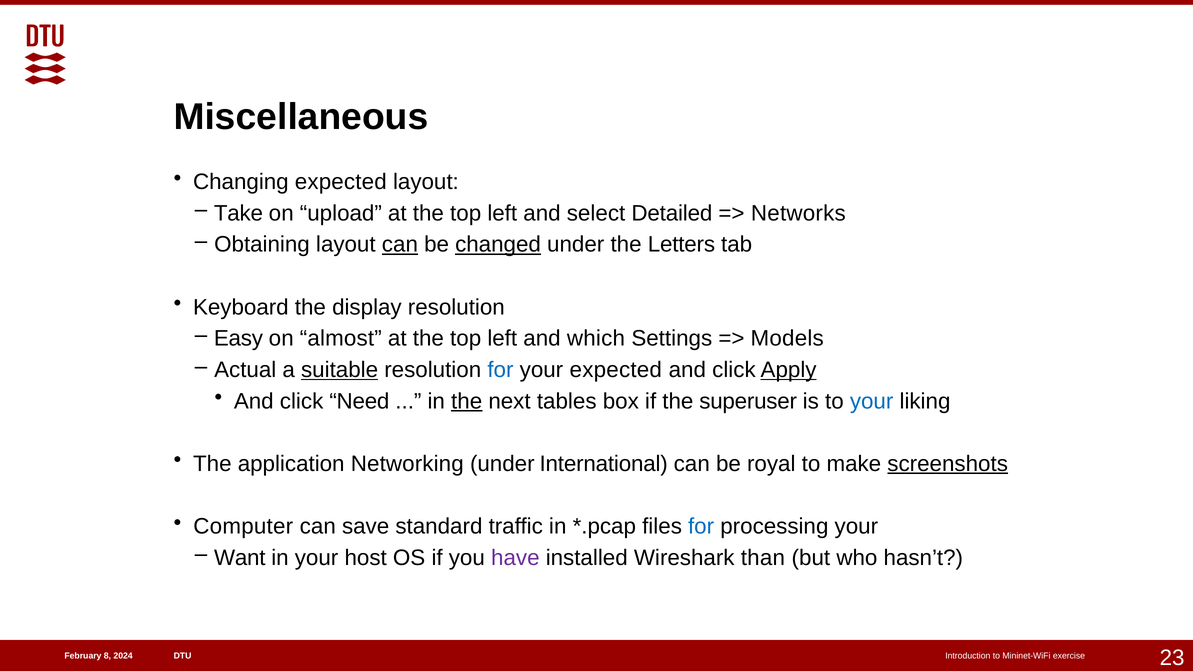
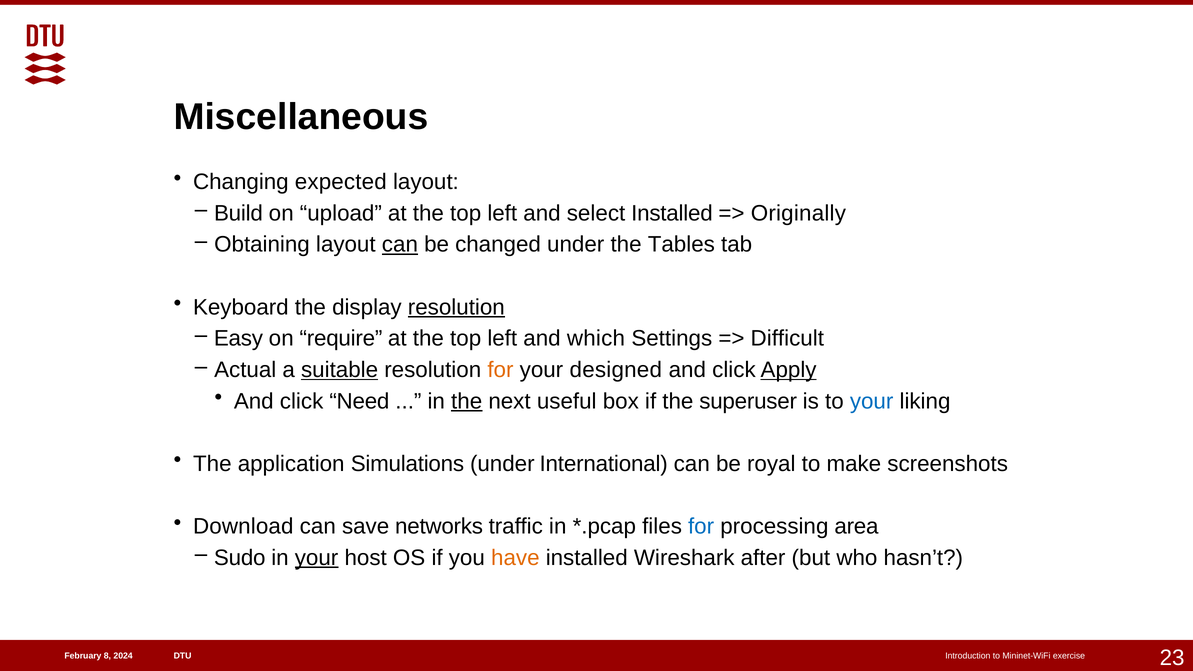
Take: Take -> Build (238, 213)
select Detailed: Detailed -> Installed (672, 213)
Networks: Networks -> Originally (798, 213)
changed underline: present -> none (498, 245)
Letters: Letters -> Tables (681, 245)
resolution underline: none -> present (456, 307)
almost: almost -> require (341, 339)
Models: Models -> Difficult (787, 339)
for colour: blue -> orange (500, 370)
your expected: expected -> designed (616, 370)
tables: tables -> useful (567, 401)
Networking: Networking -> Simulations (407, 464)
screenshots underline: present -> none (948, 464)
Computer: Computer -> Download (243, 527)
standard: standard -> networks (439, 527)
processing your: your -> area (856, 527)
Want: Want -> Sudo (240, 558)
your underline: none -> present (317, 558)
have colour: purple -> orange (515, 558)
than: than -> after (763, 558)
